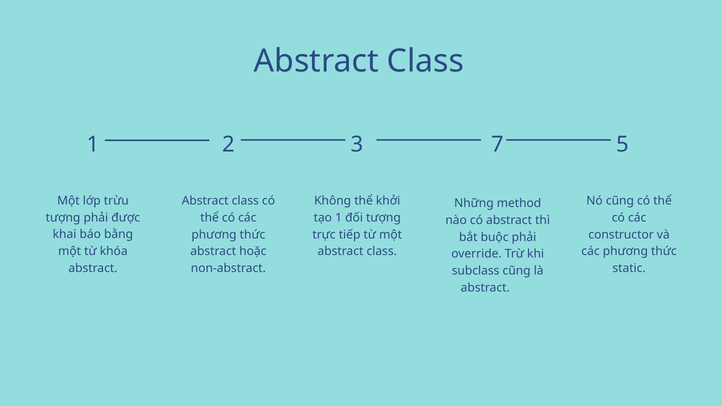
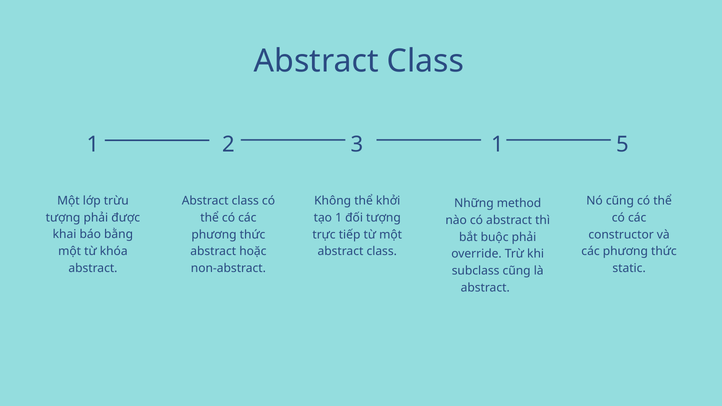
3 7: 7 -> 1 (498, 145)
